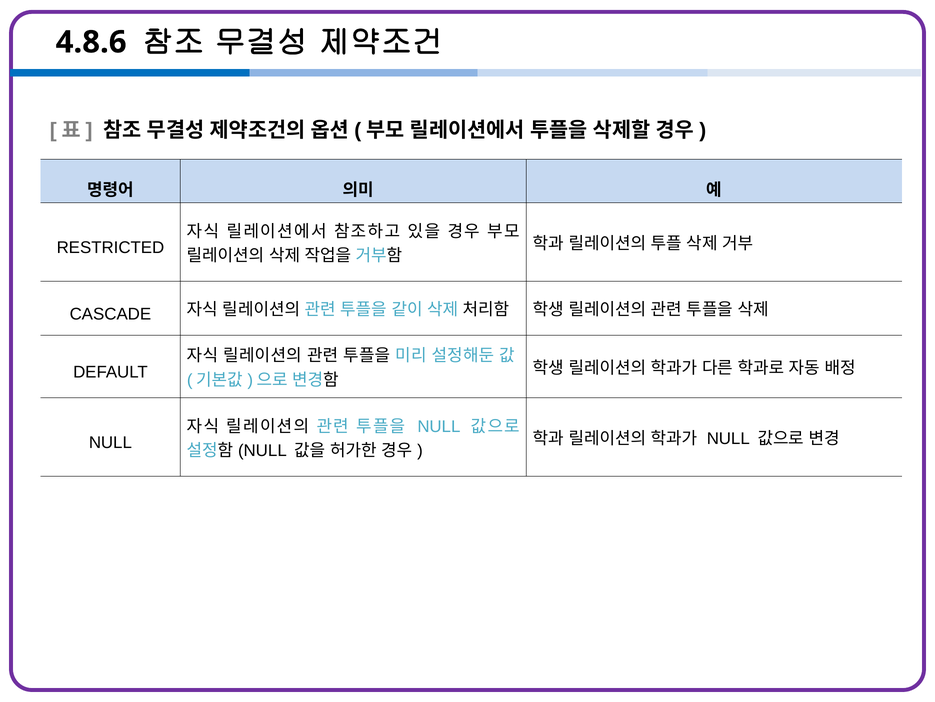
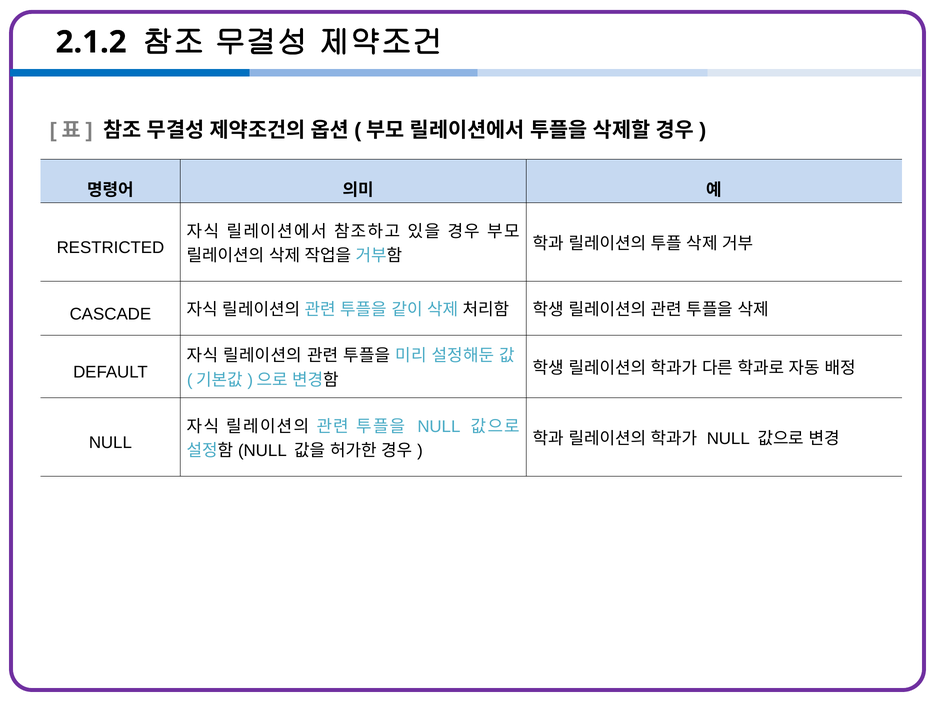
4.8.6: 4.8.6 -> 2.1.2 (91, 42)
